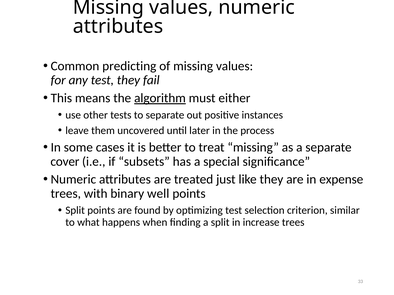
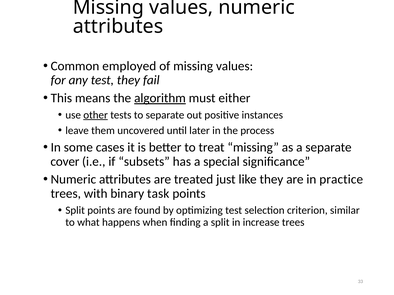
predicting: predicting -> employed (129, 66)
other underline: none -> present (96, 115)
expense: expense -> practice (341, 180)
well: well -> task (158, 194)
